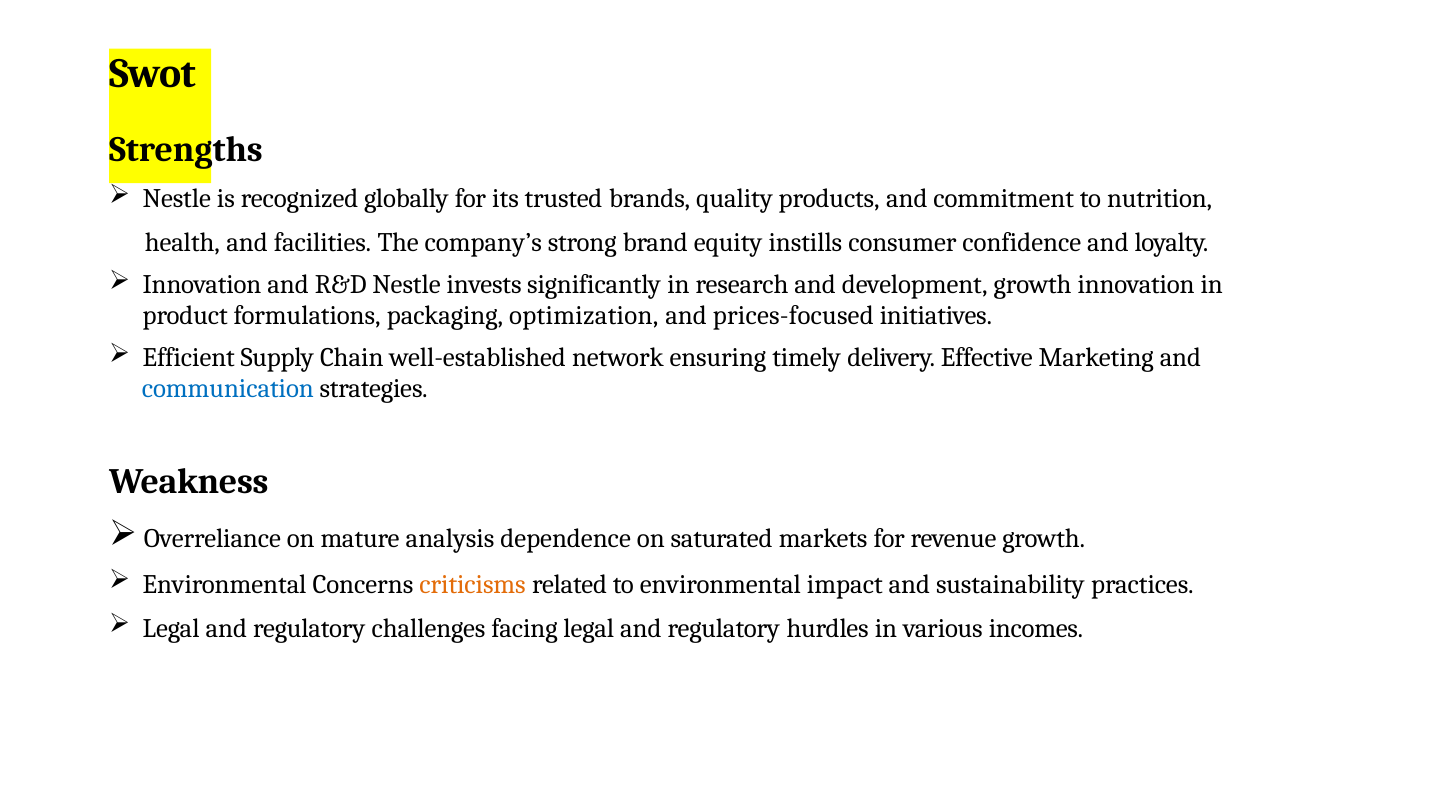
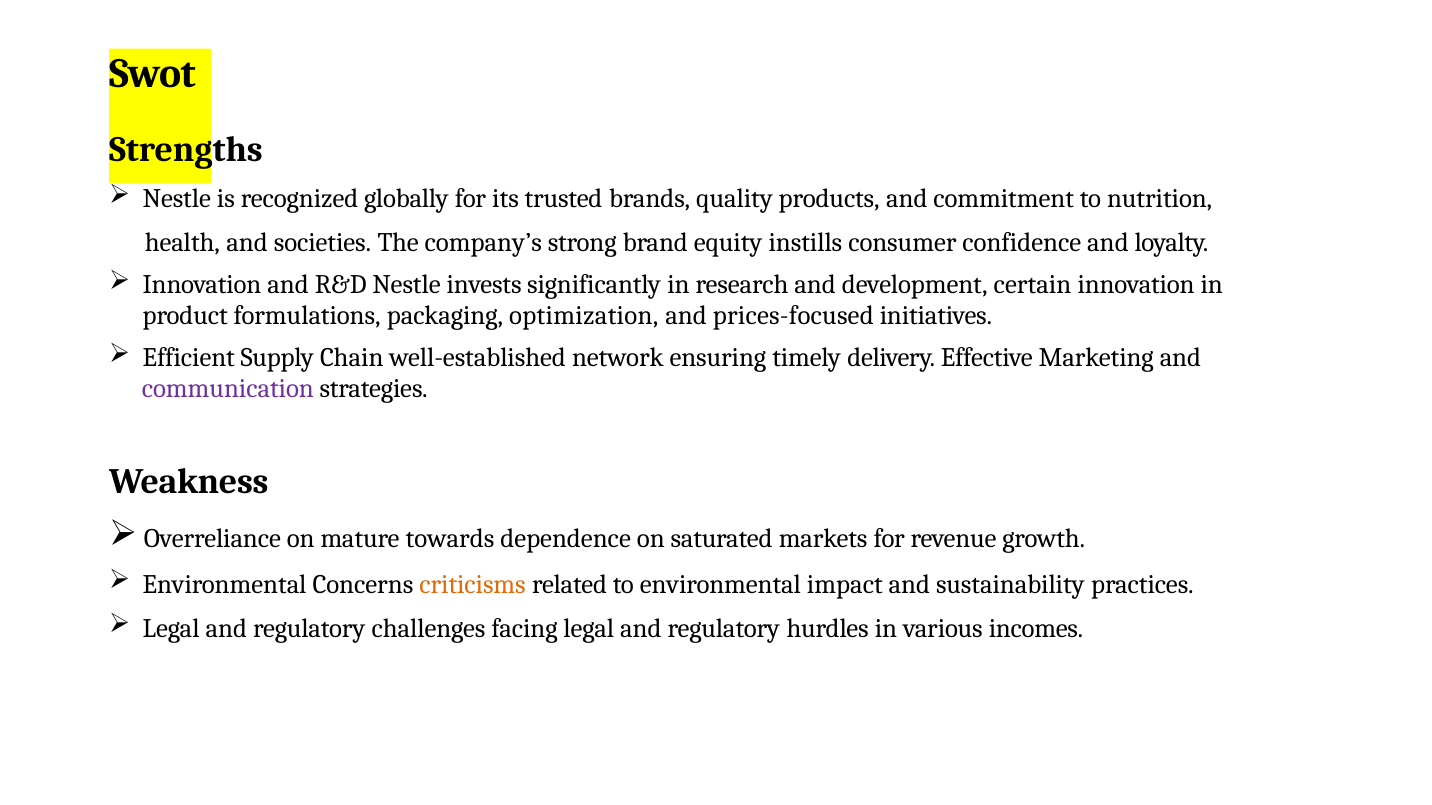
facilities: facilities -> societies (322, 243)
development growth: growth -> certain (1033, 285)
communication colour: blue -> purple (228, 389)
analysis: analysis -> towards (450, 539)
